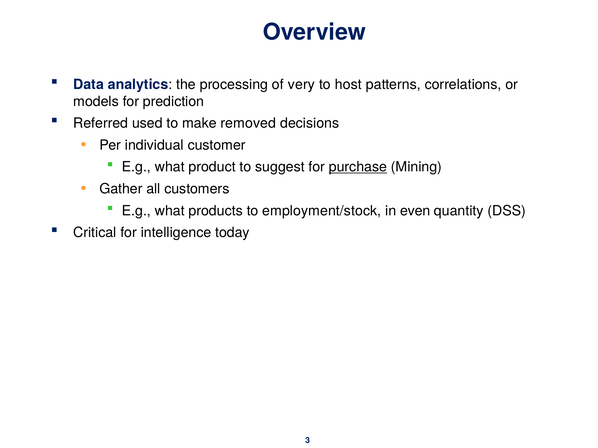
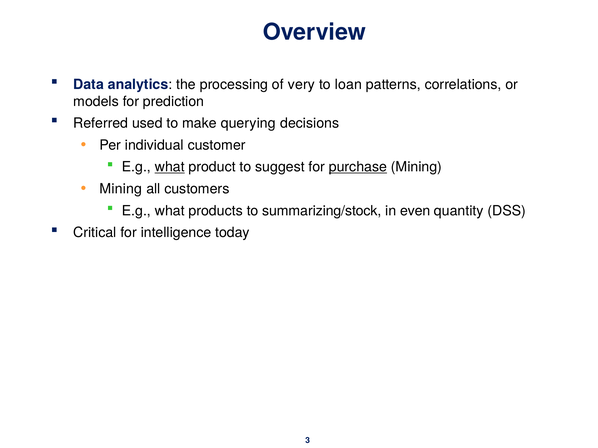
host: host -> loan (348, 85)
removed: removed -> querying (248, 123)
what underline: none -> present (170, 167)
Gather: Gather -> Mining (121, 189)
employment/stock: employment/stock -> summarizing/stock (322, 211)
